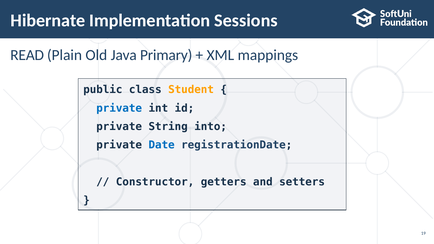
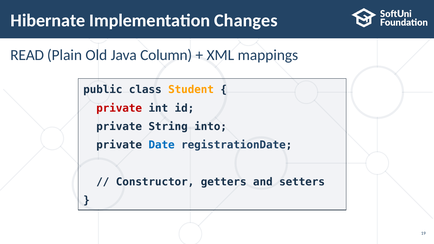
Sessions: Sessions -> Changes (246, 21)
Primary: Primary -> Column (166, 55)
private colour: blue -> red (119, 108)
